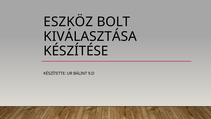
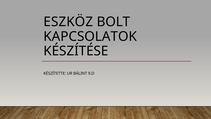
KIVÁLASZTÁSA: KIVÁLASZTÁSA -> KAPCSOLATOK (90, 36)
